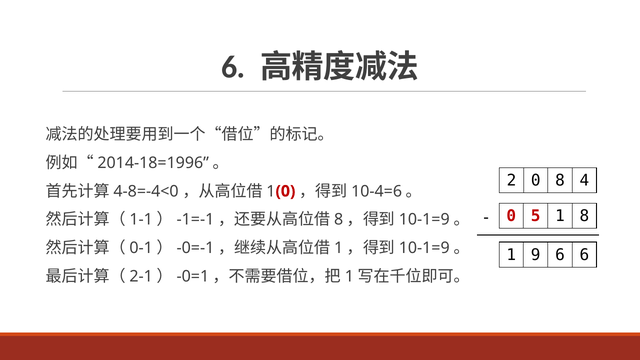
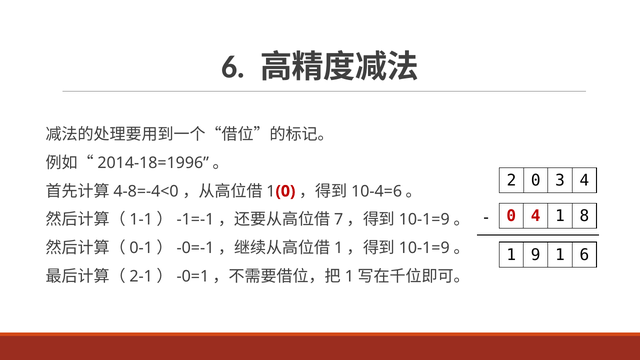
0 8: 8 -> 3 (560, 181)
0 5: 5 -> 4 (536, 216)
8: 8 -> 7 (339, 220)
9 6: 6 -> 1 (560, 255)
